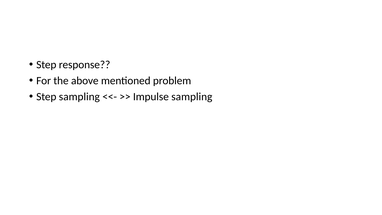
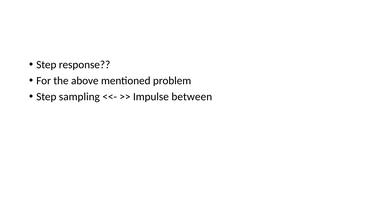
Impulse sampling: sampling -> between (192, 97)
